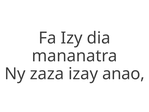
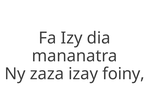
anao: anao -> foiny (123, 74)
